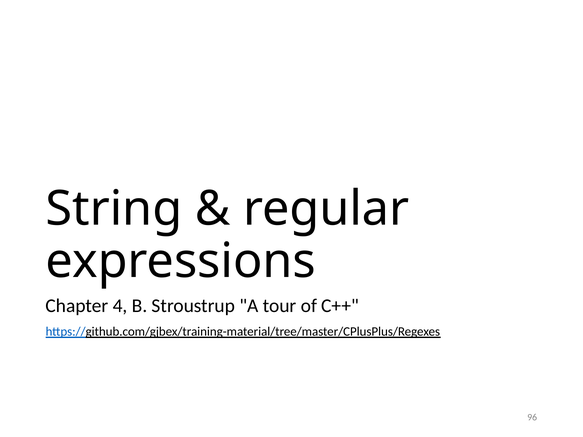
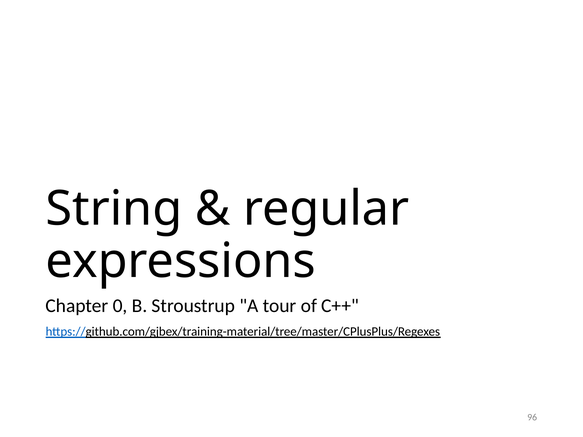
4: 4 -> 0 (120, 306)
